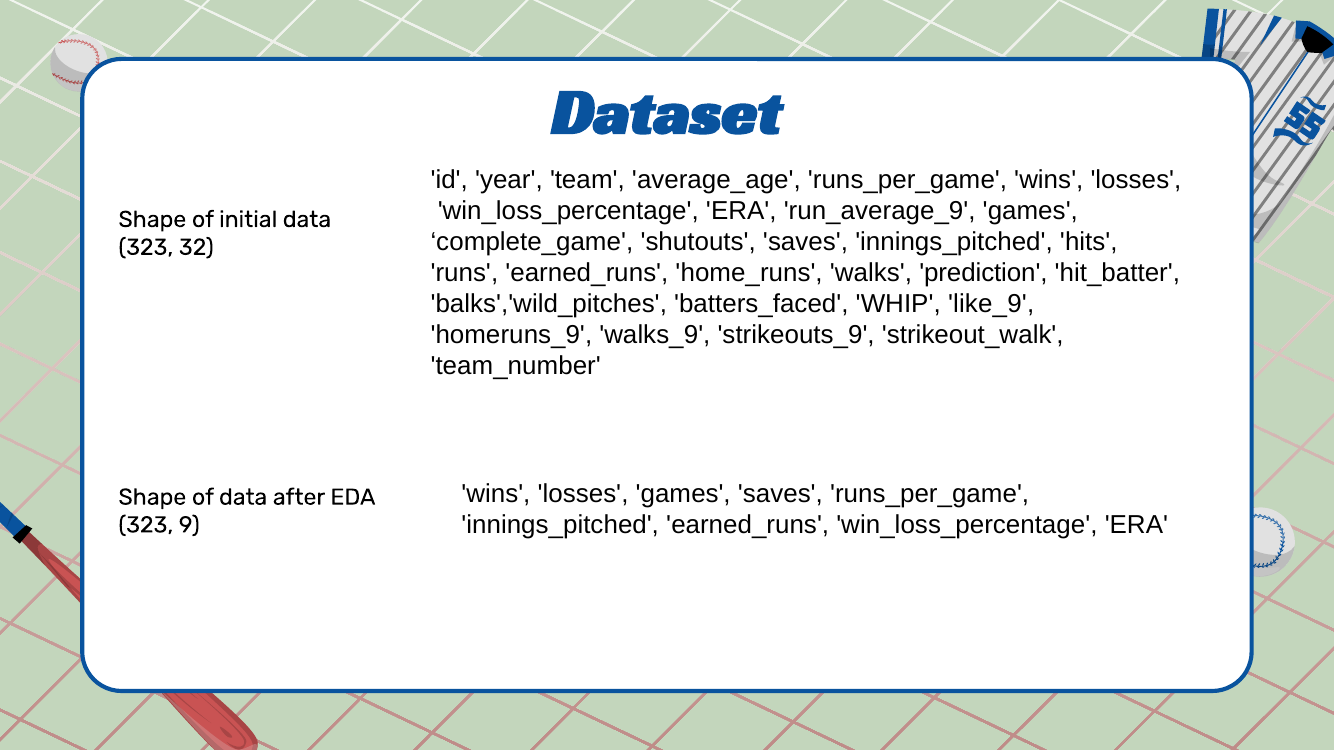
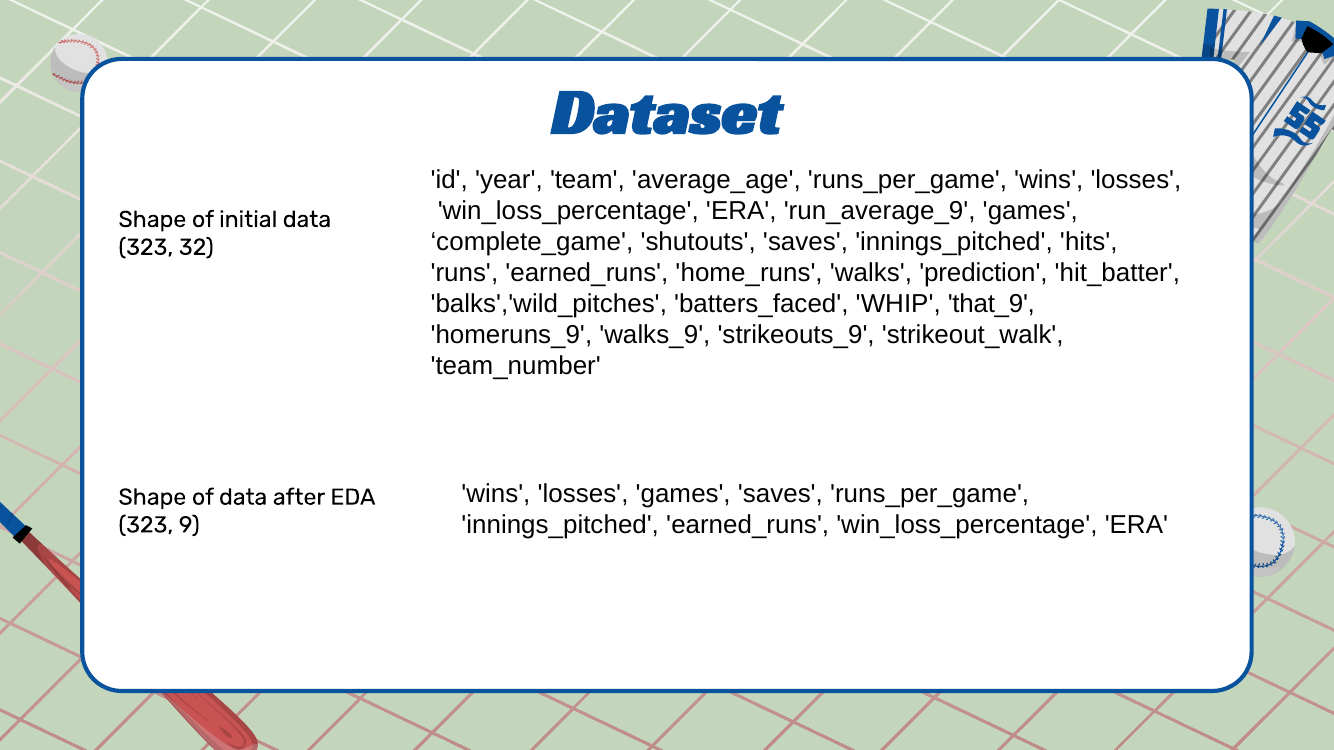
like_9: like_9 -> that_9 (991, 304)
